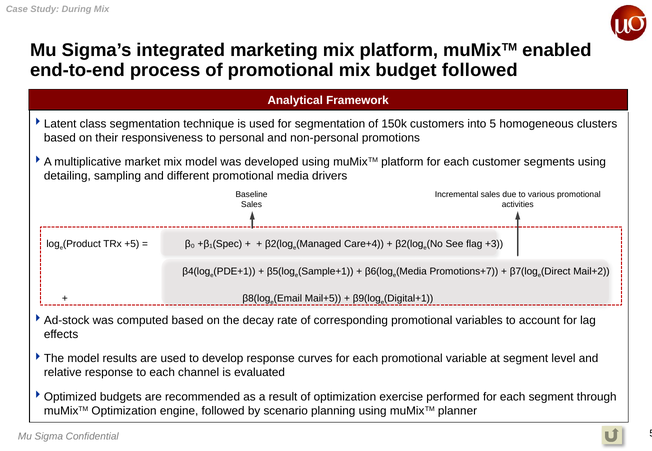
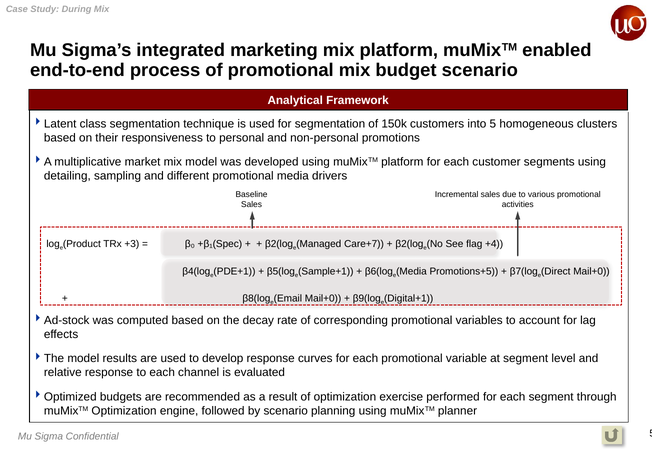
budget followed: followed -> scenario (480, 70)
+5: +5 -> +3 (132, 244)
Care+4: Care+4 -> Care+7 (364, 244)
+3: +3 -> +4 (494, 244)
Promotions+7: Promotions+7 -> Promotions+5 (464, 272)
Mail+2: Mail+2 -> Mail+0 (591, 272)
Mail+5: Mail+5 -> Mail+0 (323, 299)
